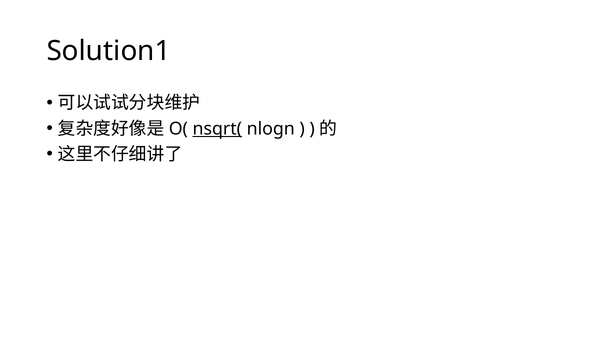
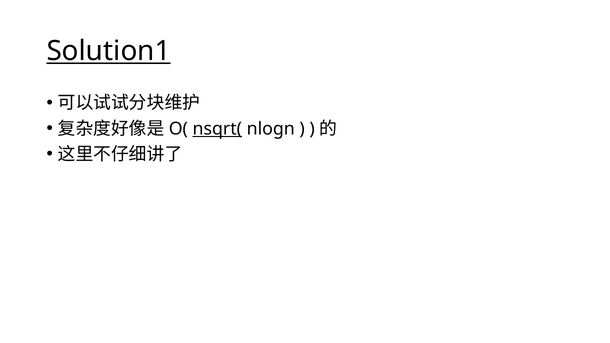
Solution1 underline: none -> present (109, 51)
